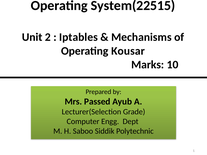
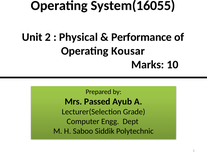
System(22515: System(22515 -> System(16055 (133, 6)
Iptables: Iptables -> Physical (78, 37)
Mechanisms: Mechanisms -> Performance (141, 37)
